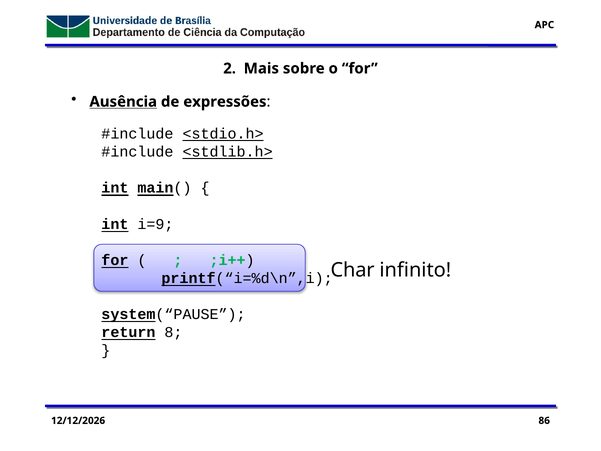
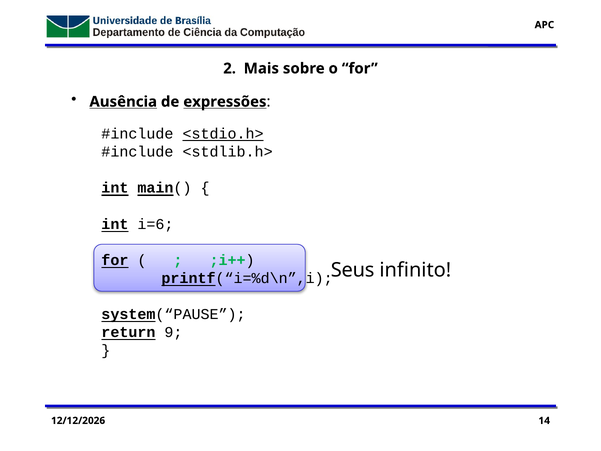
expressões underline: none -> present (225, 102)
<stdlib.h> underline: present -> none (228, 152)
i=9: i=9 -> i=6 (155, 224)
Char: Char -> Seus (353, 270)
8: 8 -> 9 (173, 332)
86: 86 -> 14 (544, 420)
